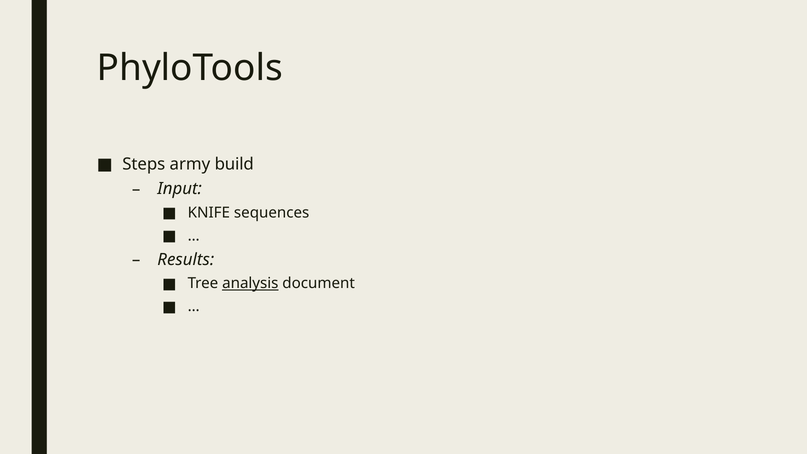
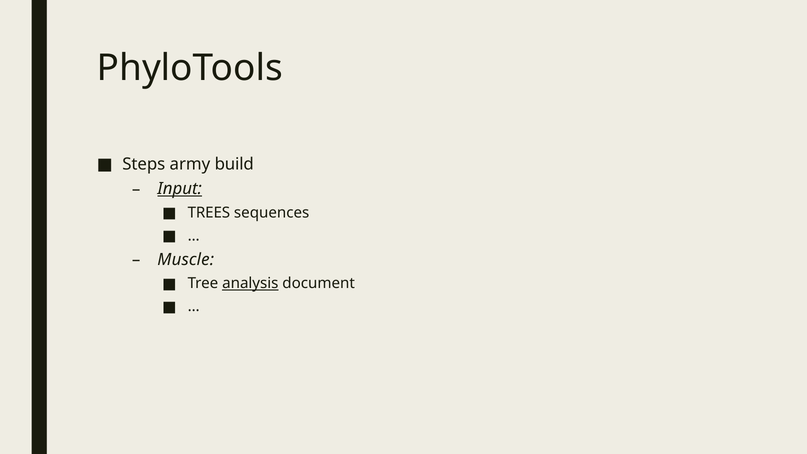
Input underline: none -> present (180, 189)
KNIFE: KNIFE -> TREES (209, 213)
Results: Results -> Muscle (186, 260)
